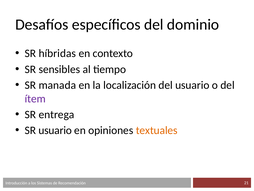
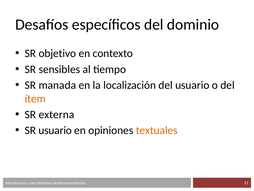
híbridas: híbridas -> objetivo (57, 53)
ítem colour: purple -> orange (35, 98)
entrega: entrega -> externa (56, 114)
